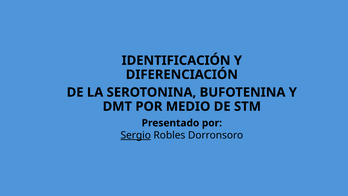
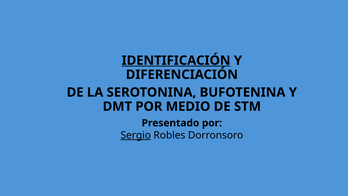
IDENTIFICACIÓN underline: none -> present (176, 60)
